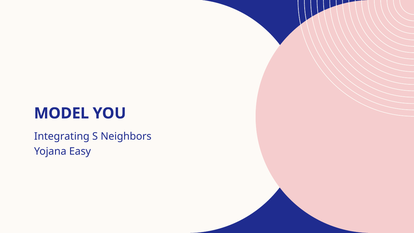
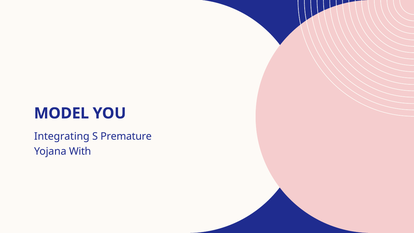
Neighbors: Neighbors -> Premature (126, 136)
Easy: Easy -> With (80, 151)
